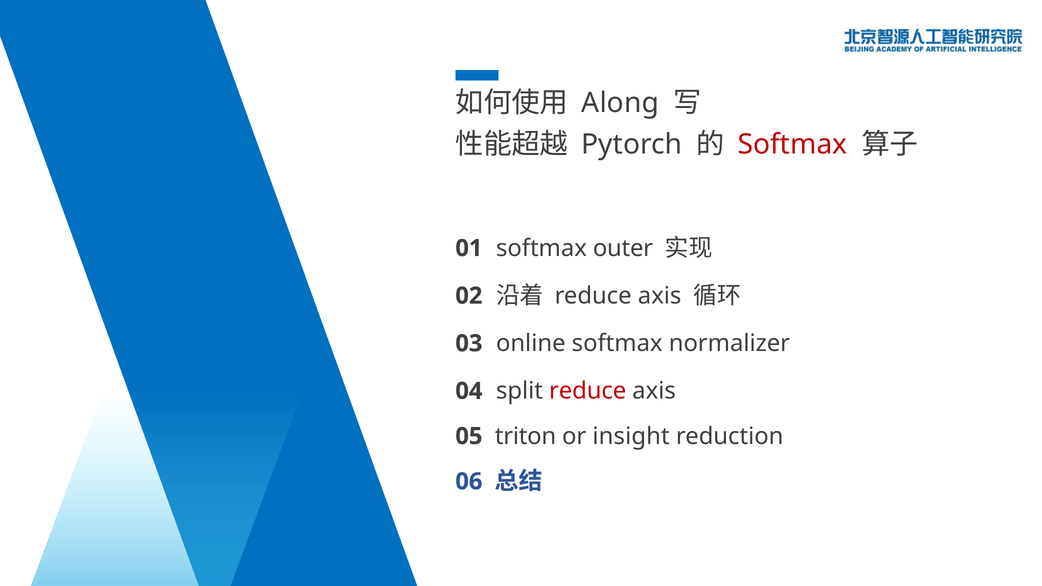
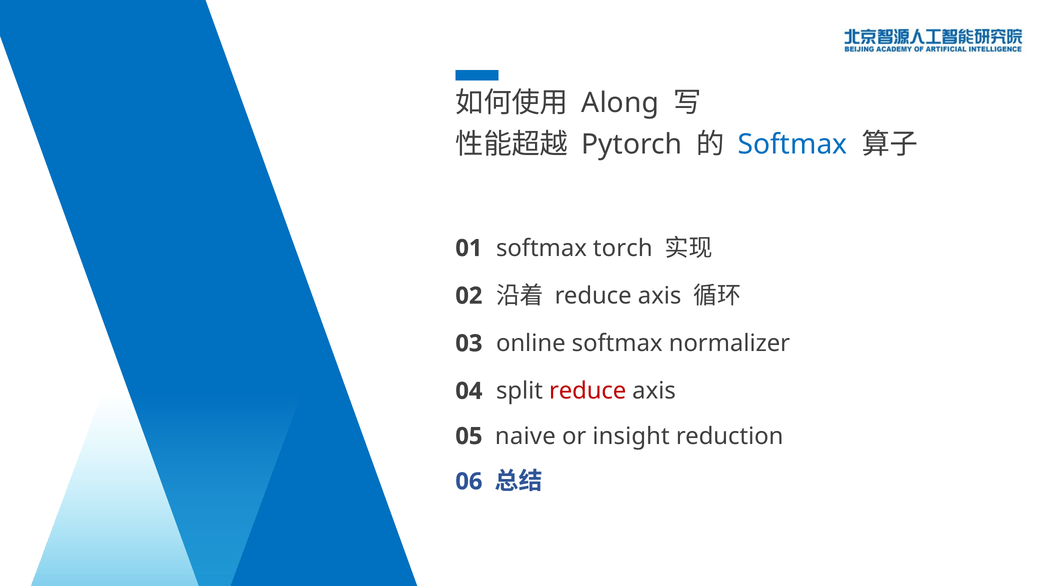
Softmax colour: red -> blue (793, 144)
outer: outer -> torch (623, 248)
triton: triton -> naive (525, 436)
